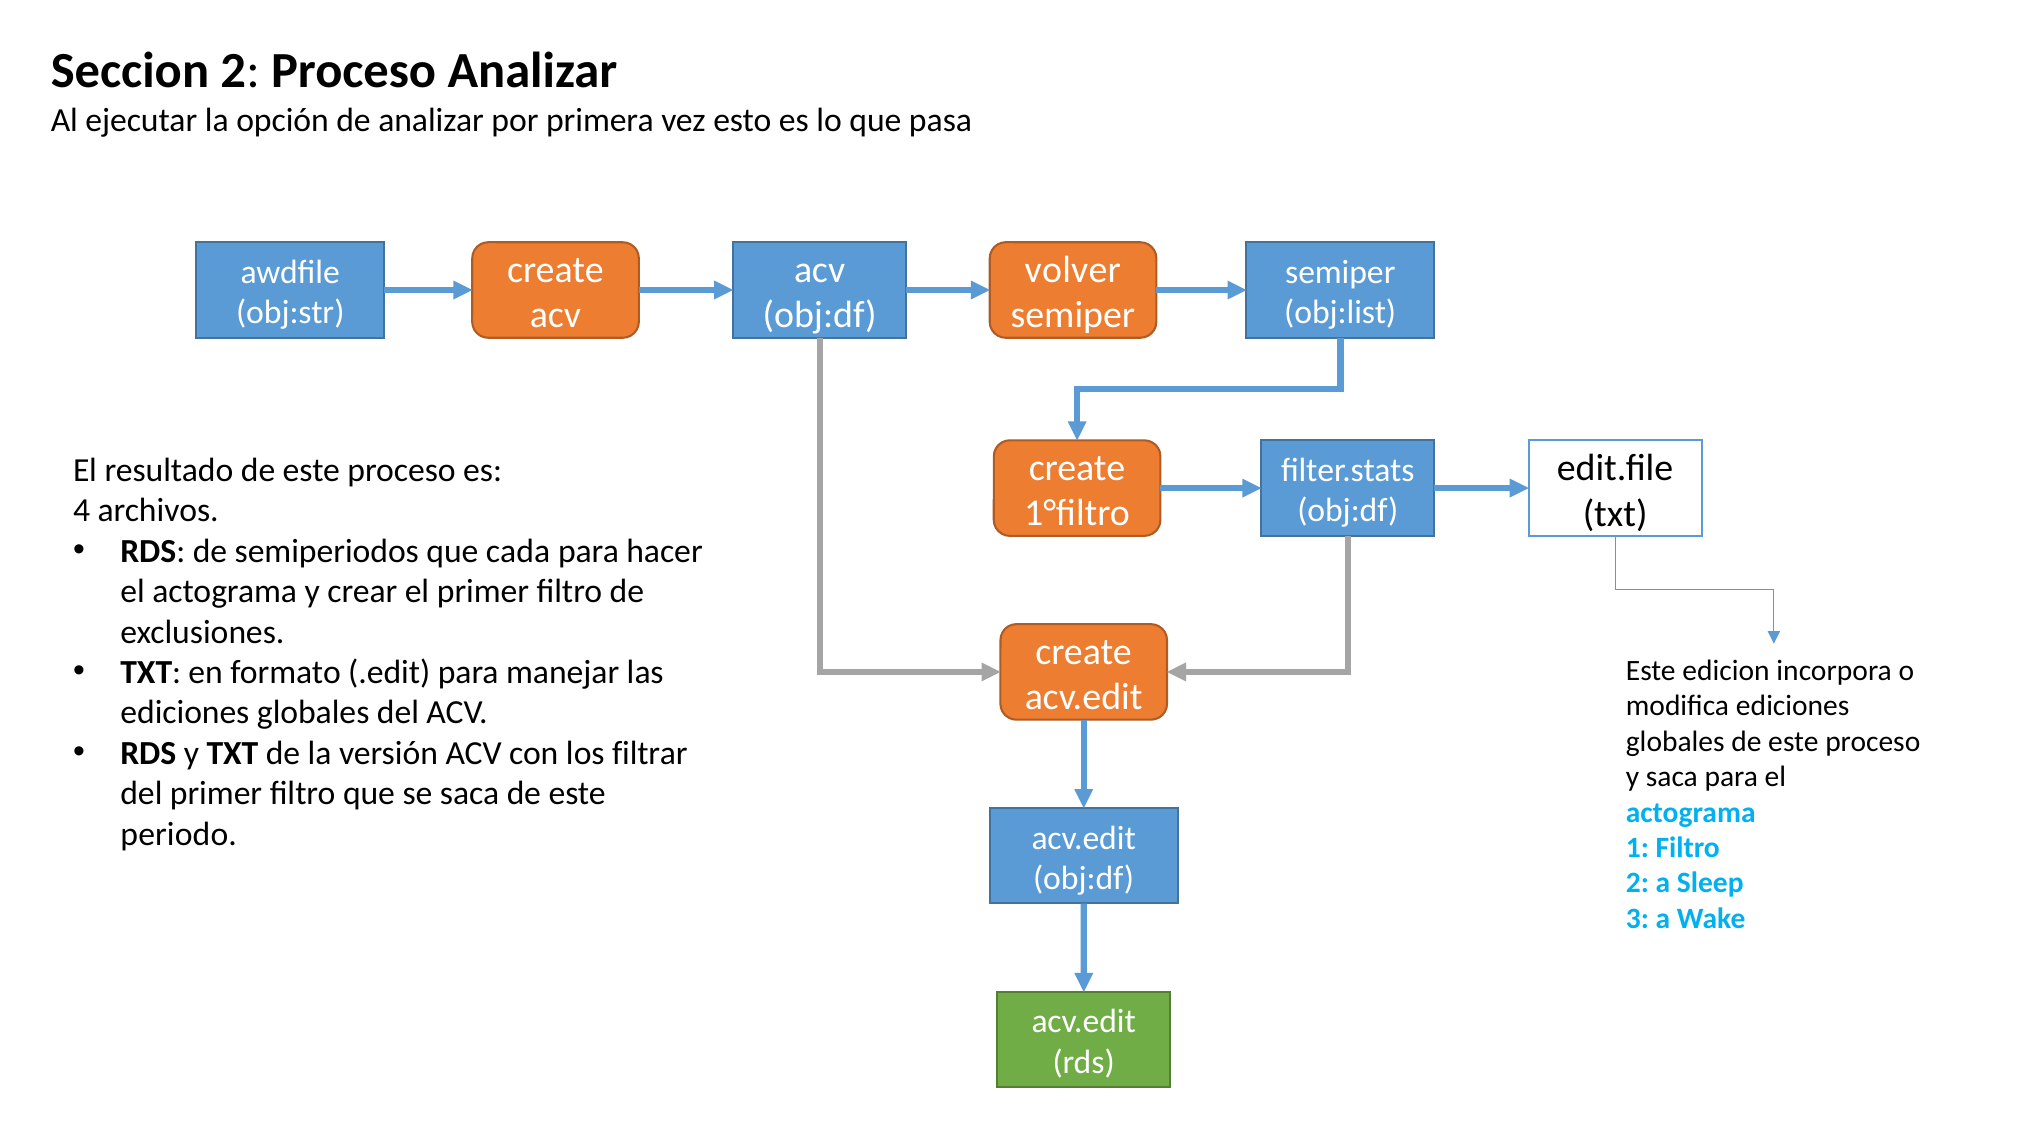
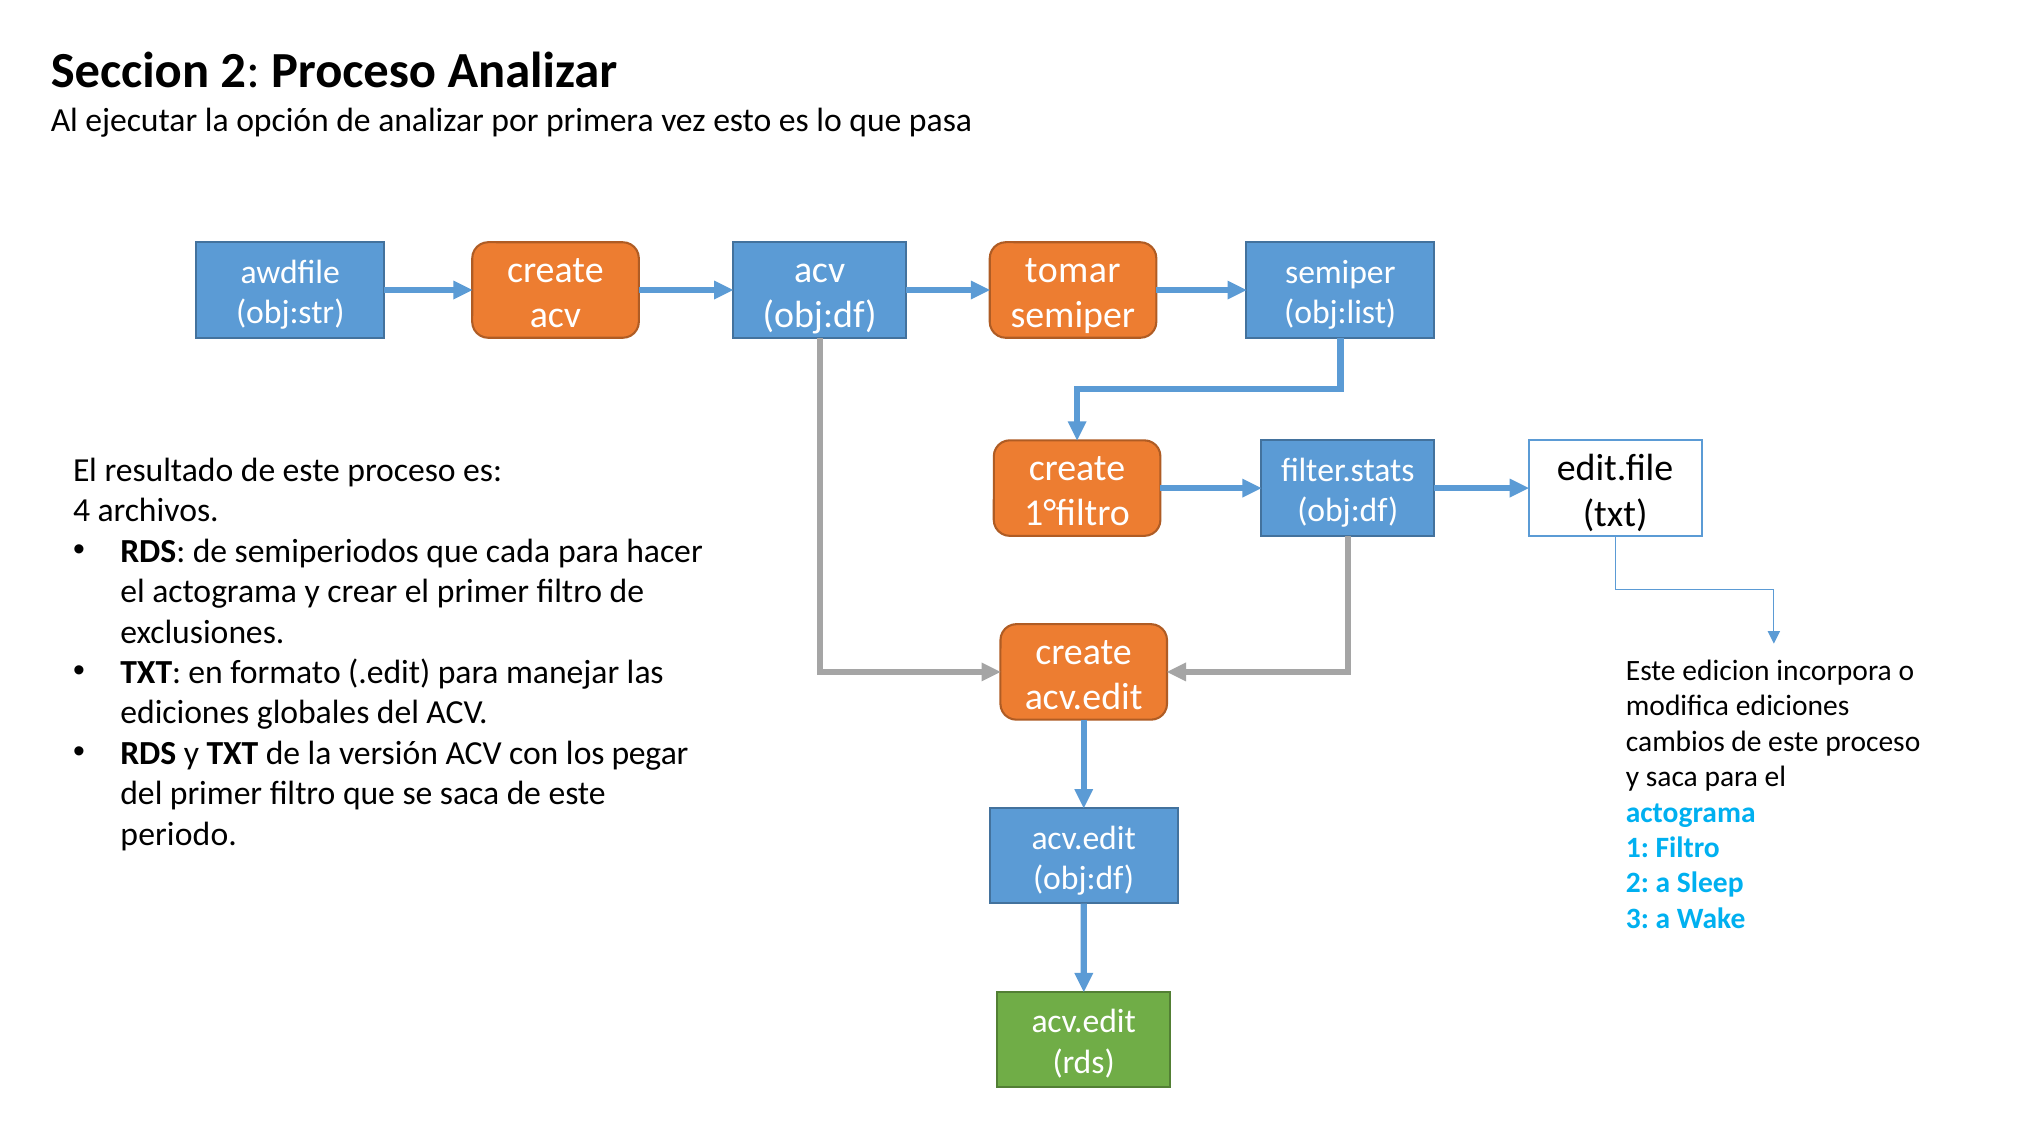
volver: volver -> tomar (1073, 270)
globales: globales -> cambios (1675, 742)
filtrar: filtrar -> pegar (650, 753)
